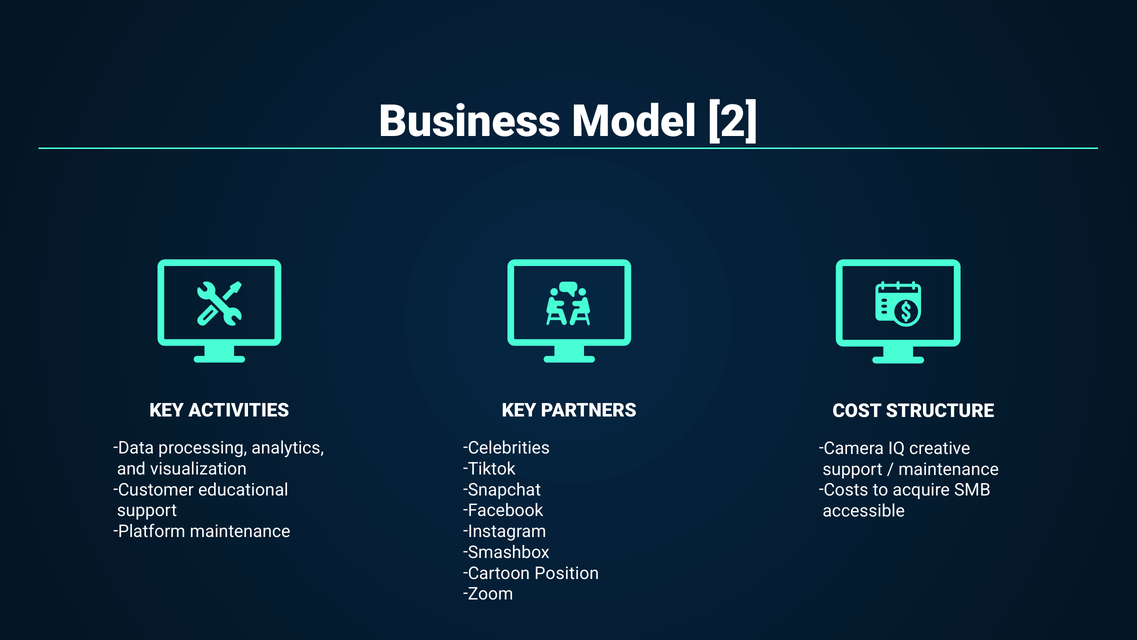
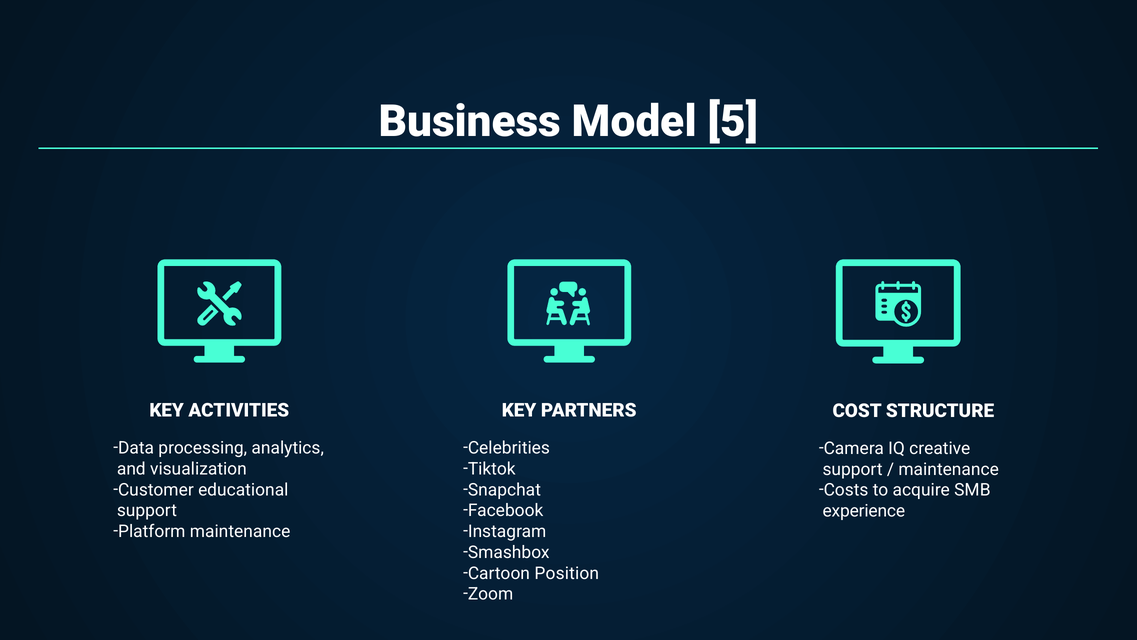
2: 2 -> 5 (733, 122)
accessible: accessible -> experience (864, 511)
